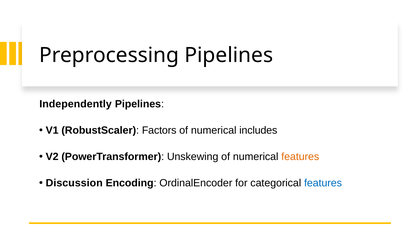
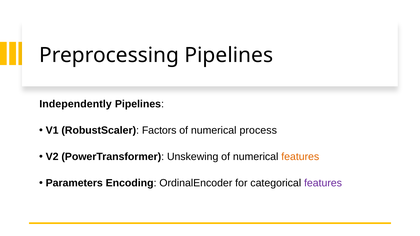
includes: includes -> process (258, 130)
Discussion: Discussion -> Parameters (74, 183)
features colour: blue -> purple (323, 183)
